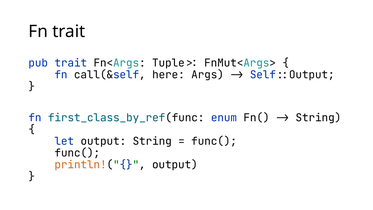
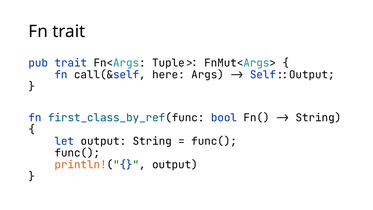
enum: enum -> bool (224, 118)
